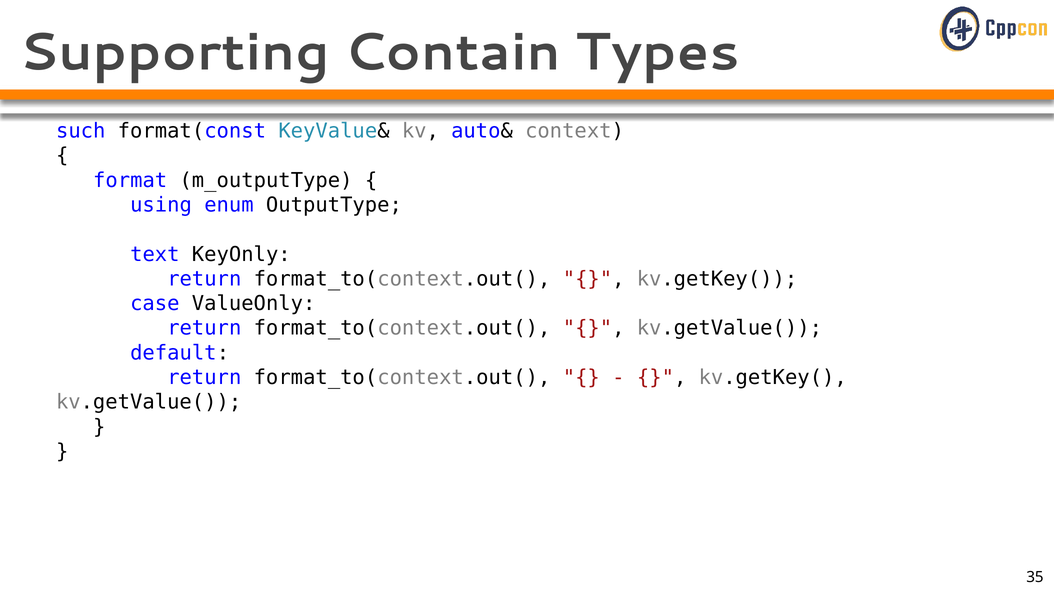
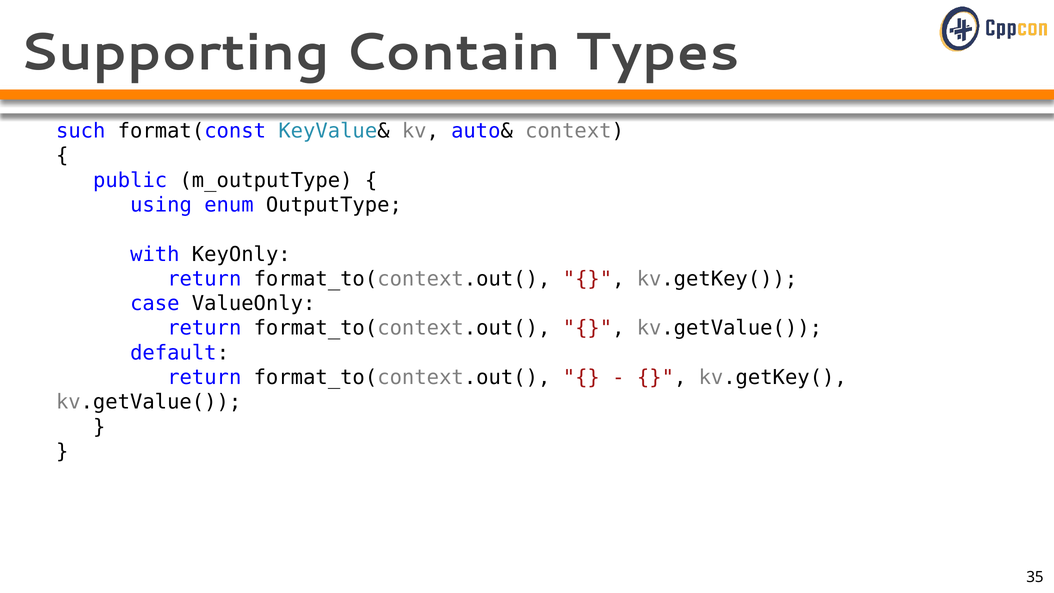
format: format -> public (130, 180)
text: text -> with (155, 254)
